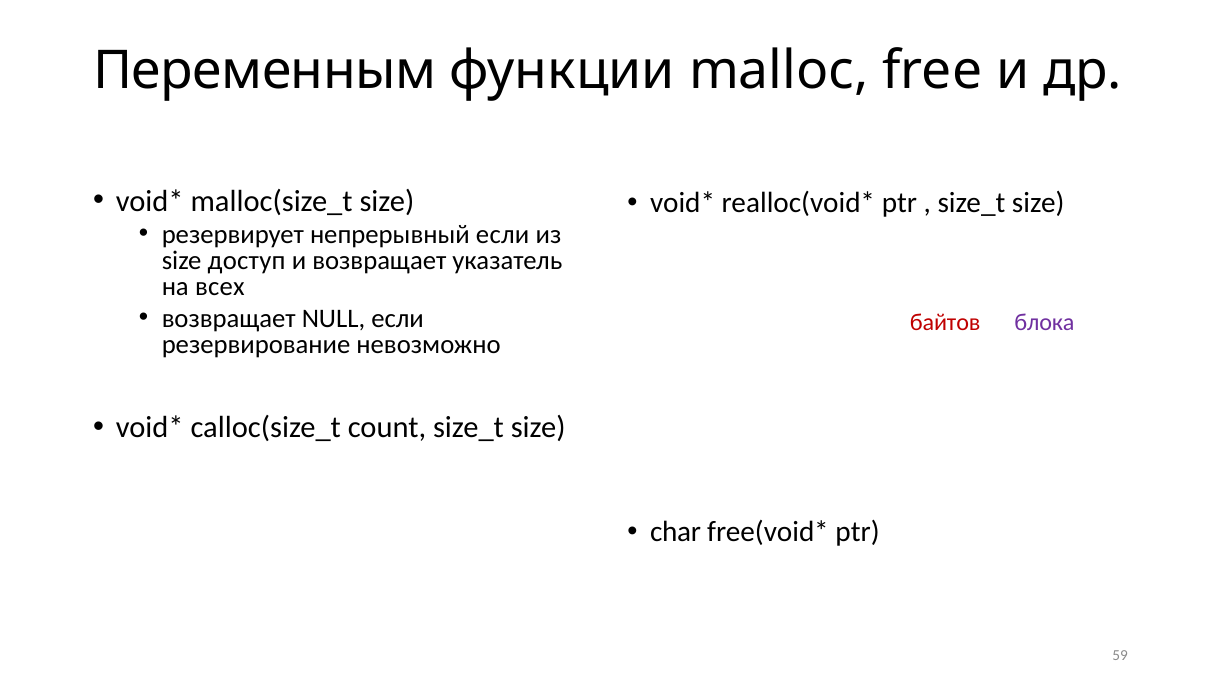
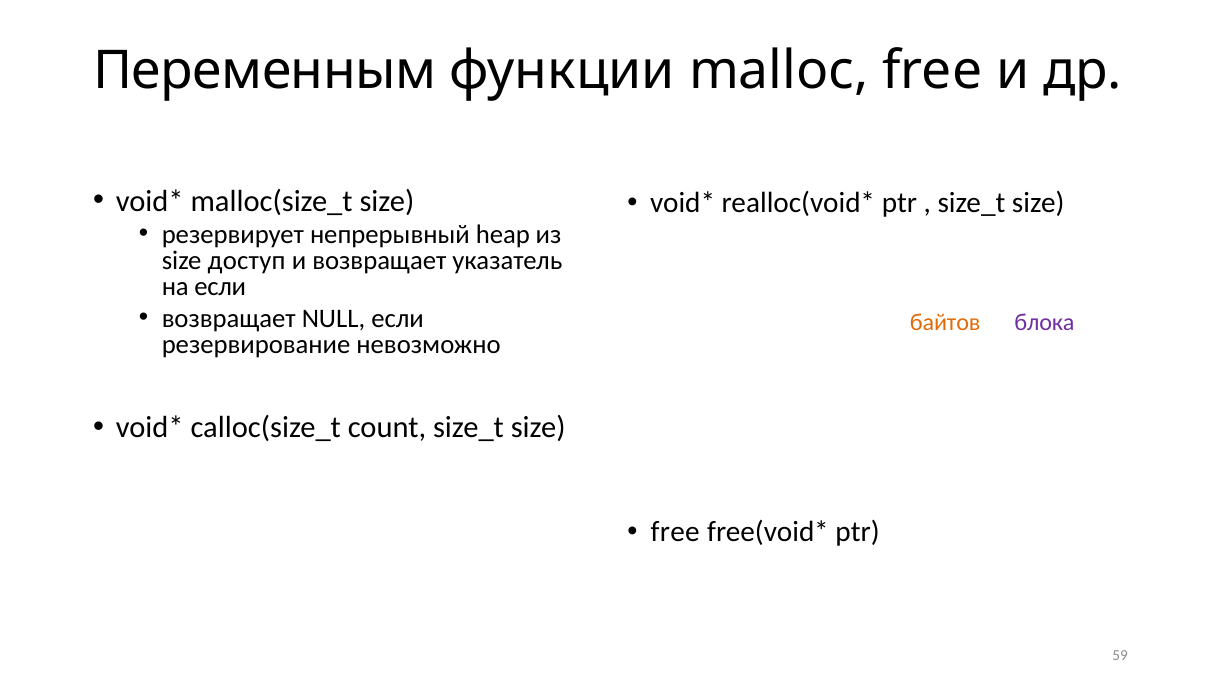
непрерывный если: если -> heap (503, 235)
на всех: всех -> если (220, 287)
байтов colour: red -> orange (945, 323)
char: char -> free (675, 532)
